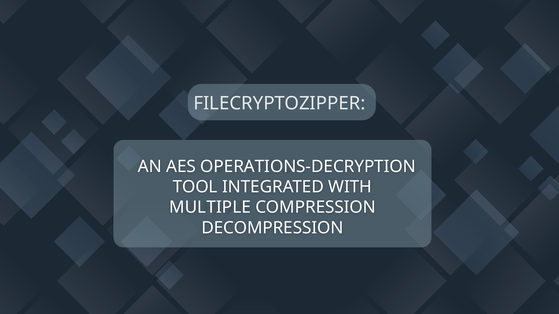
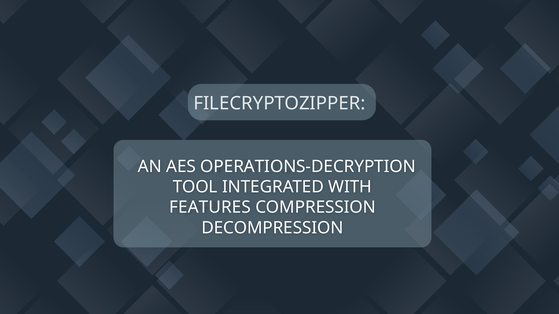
MULTIPLE: MULTIPLE -> FEATURES (210, 208)
